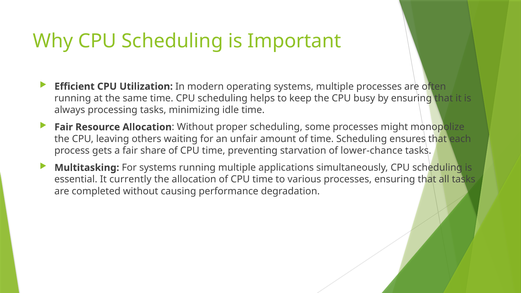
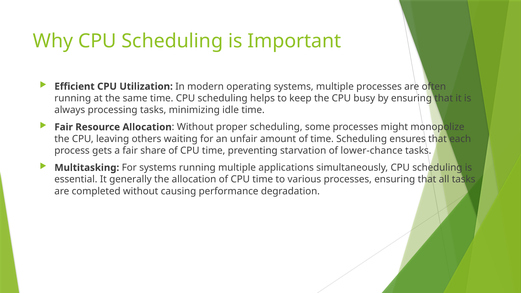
currently: currently -> generally (130, 179)
